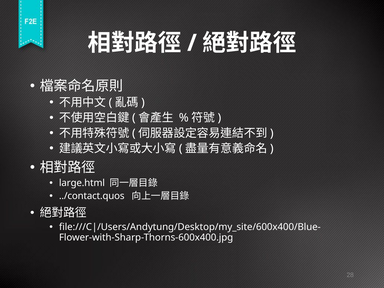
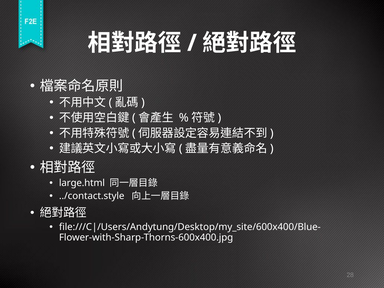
../contact.quos: ../contact.quos -> ../contact.style (92, 196)
